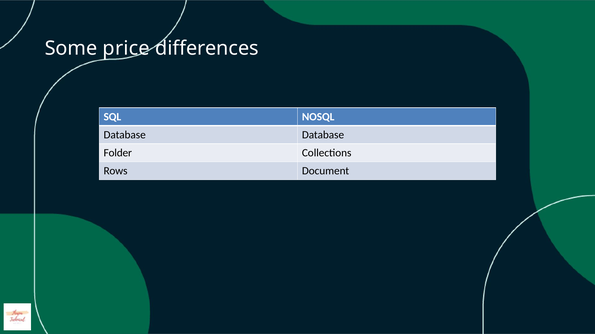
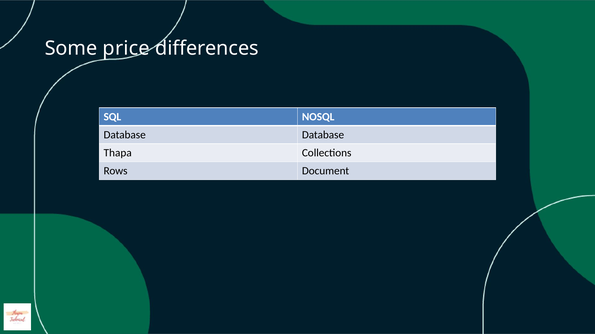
Folder: Folder -> Thapa (118, 153)
